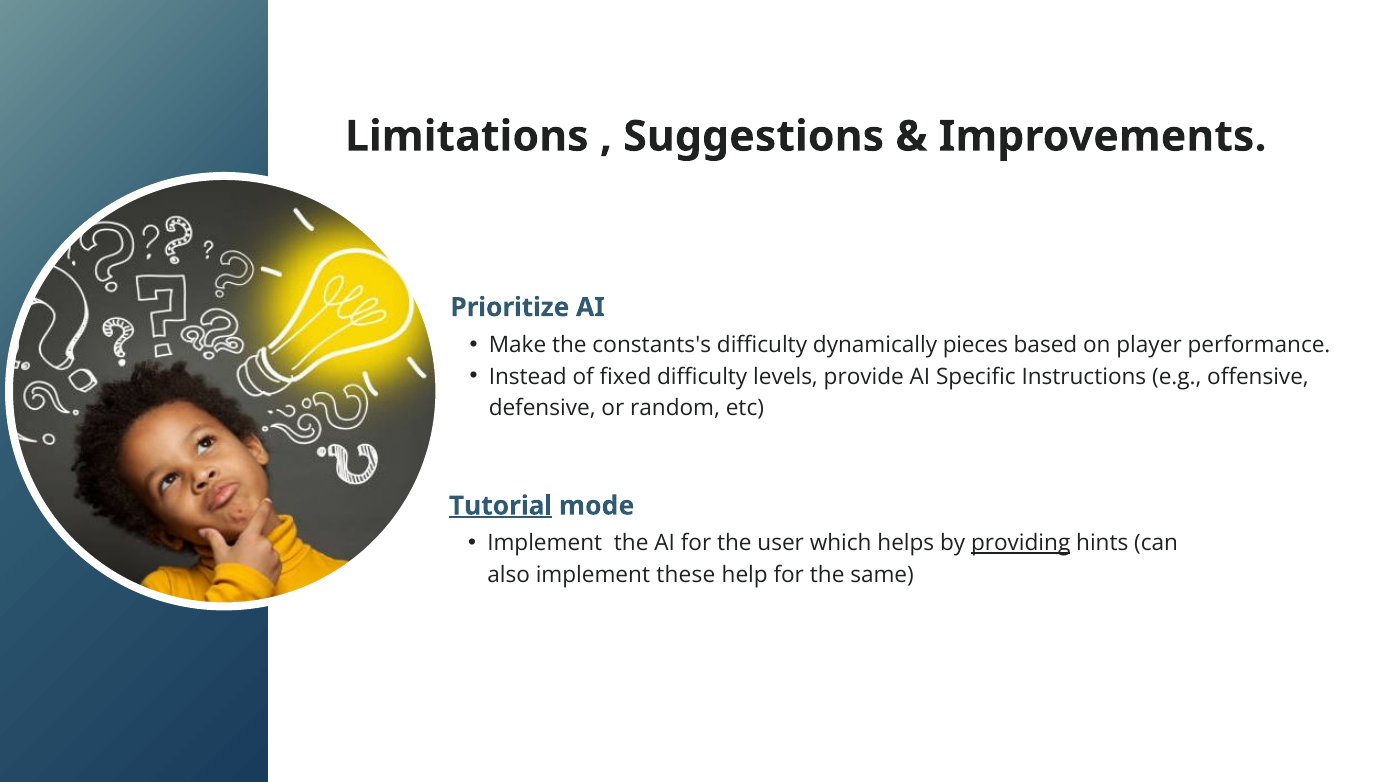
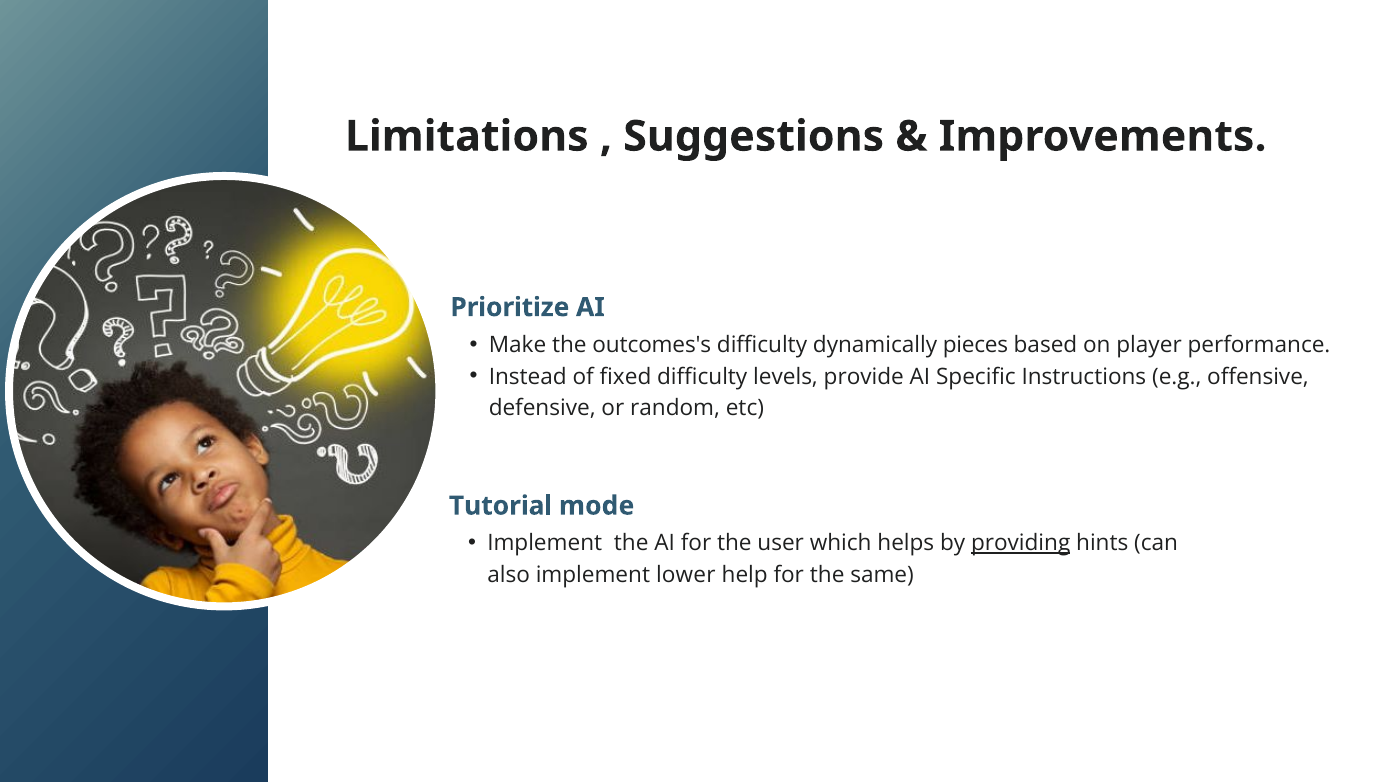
constants's: constants's -> outcomes's (652, 345)
Tutorial underline: present -> none (501, 506)
these: these -> lower (686, 575)
